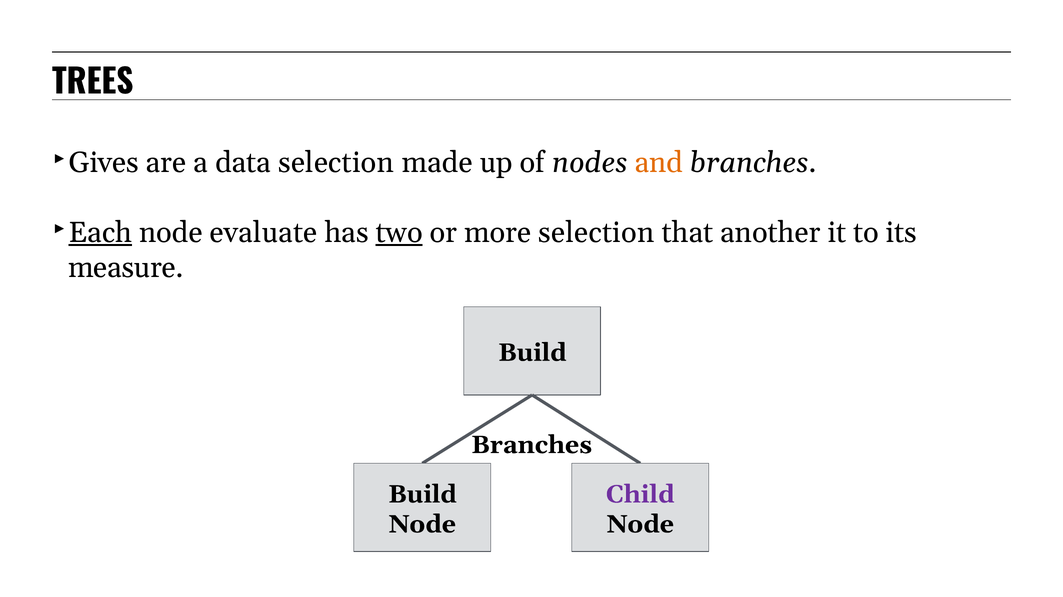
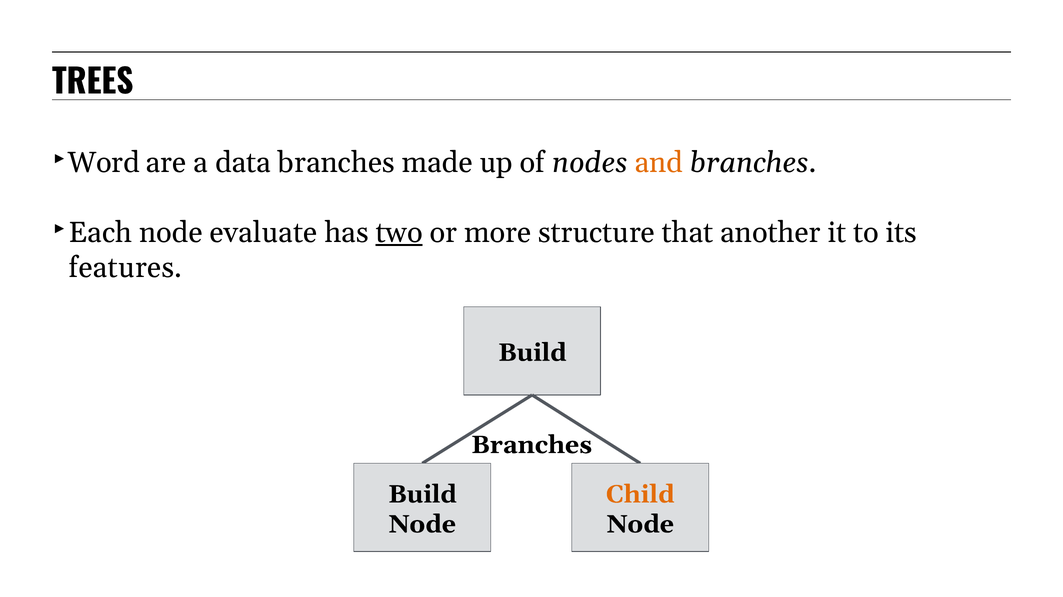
Gives: Gives -> Word (104, 163)
data selection: selection -> branches (336, 163)
Each underline: present -> none (100, 233)
more selection: selection -> structure (597, 233)
measure: measure -> features (126, 267)
Child colour: purple -> orange (640, 494)
